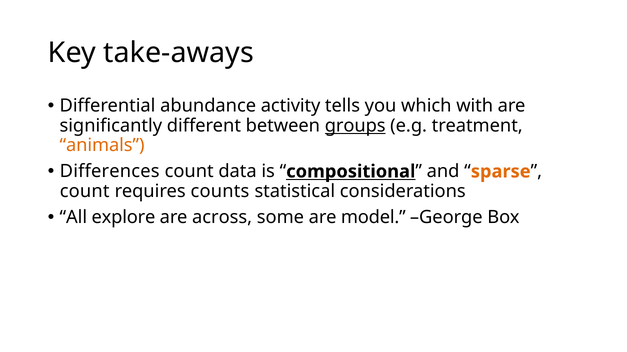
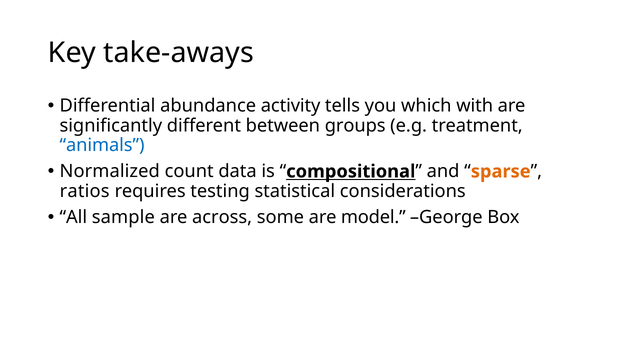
groups underline: present -> none (355, 126)
animals colour: orange -> blue (102, 146)
Differences: Differences -> Normalized (110, 172)
count: count -> ratios (85, 192)
counts: counts -> testing (220, 192)
explore: explore -> sample (123, 218)
